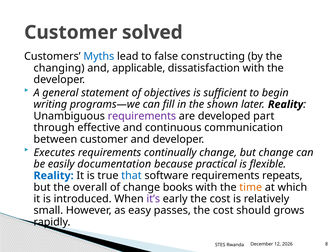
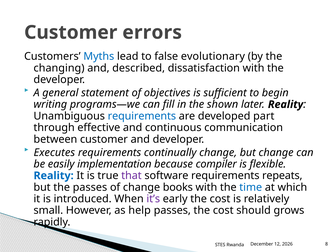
solved: solved -> errors (152, 32)
constructing: constructing -> evolutionary (213, 56)
applicable: applicable -> described (139, 68)
requirements colour: purple -> blue (142, 116)
documentation: documentation -> implementation (114, 164)
practical: practical -> compiler (216, 164)
that colour: blue -> purple (131, 176)
the overall: overall -> passes (90, 187)
time colour: orange -> blue (251, 187)
easy: easy -> help (140, 210)
